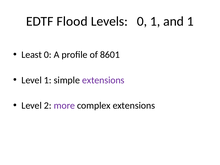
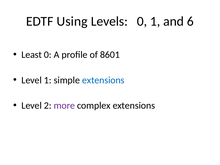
Flood: Flood -> Using (72, 21)
and 1: 1 -> 6 (190, 21)
extensions colour: purple -> blue (103, 80)
